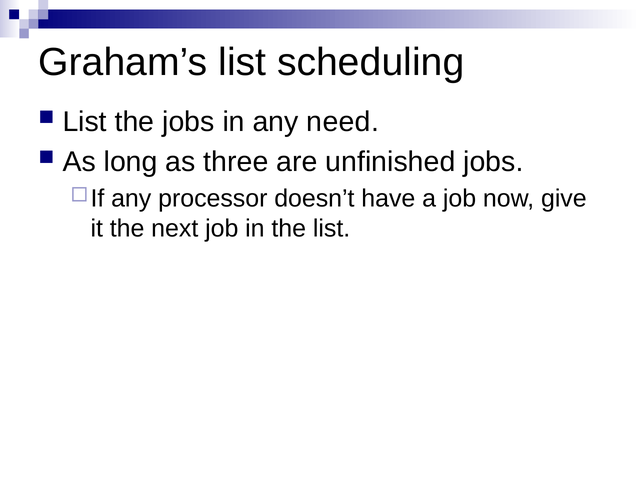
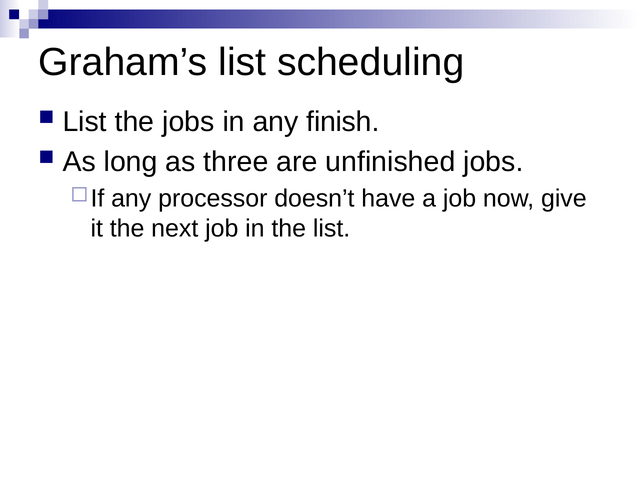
need: need -> finish (343, 122)
